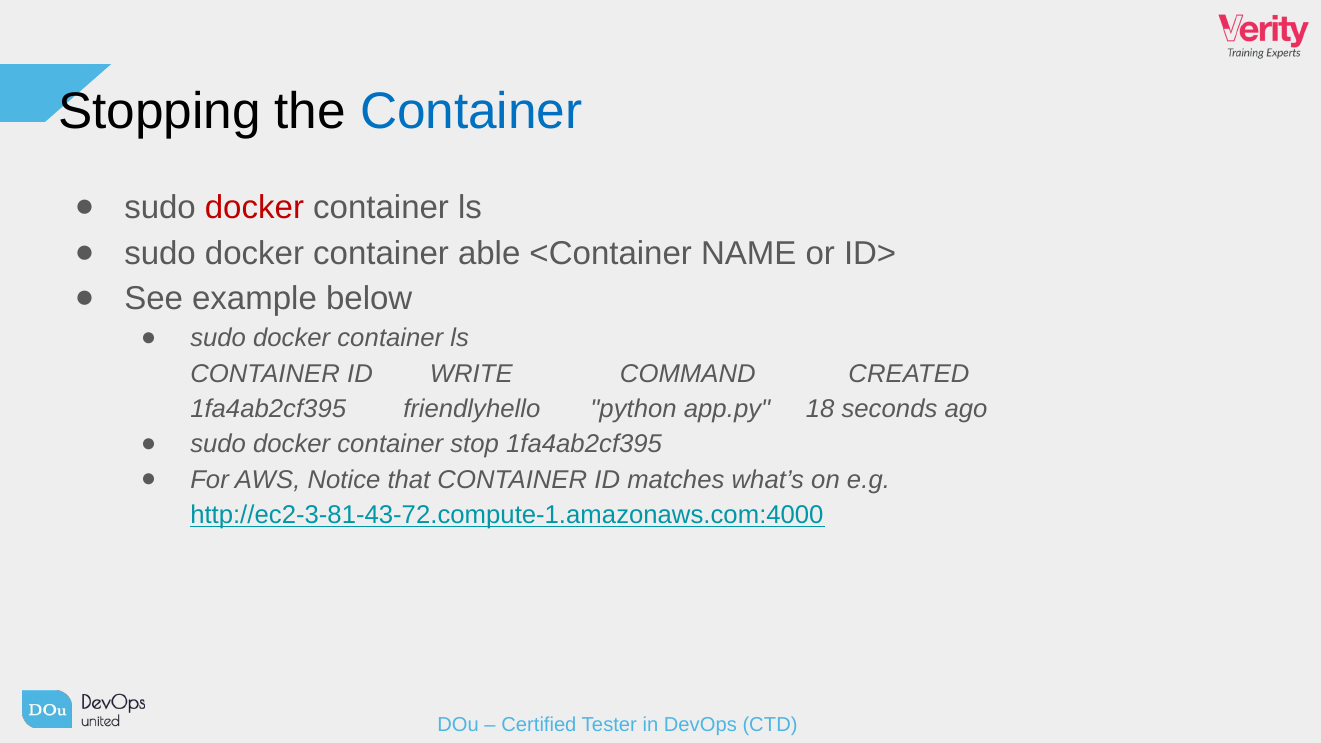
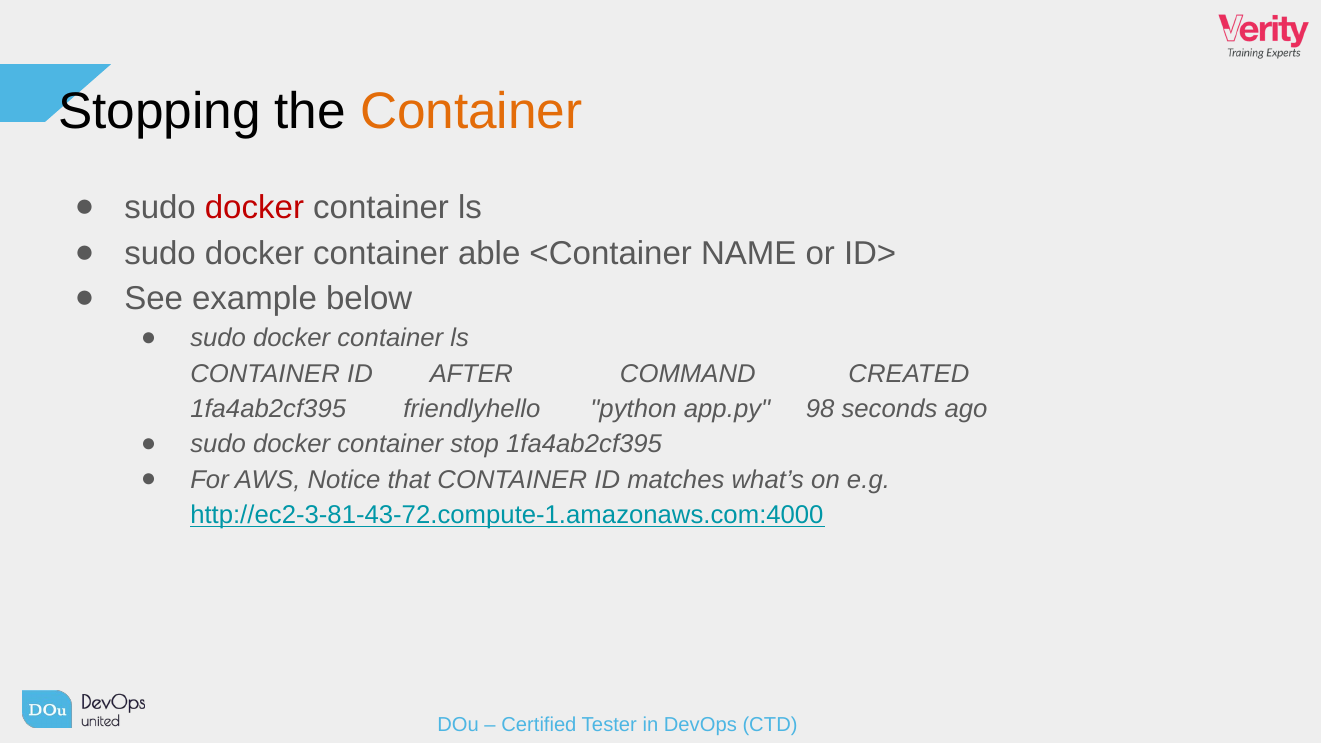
Container colour: blue -> orange (471, 112)
WRITE: WRITE -> AFTER (471, 374)
18: 18 -> 98 (820, 409)
